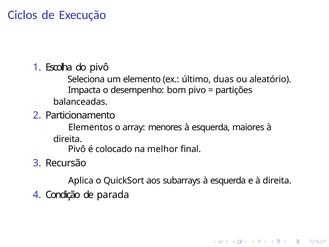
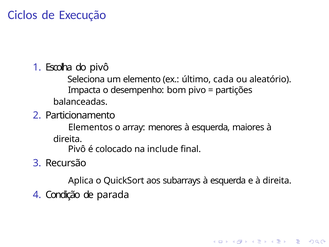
duas: duas -> cada (223, 79)
melhor: melhor -> include (163, 149)
